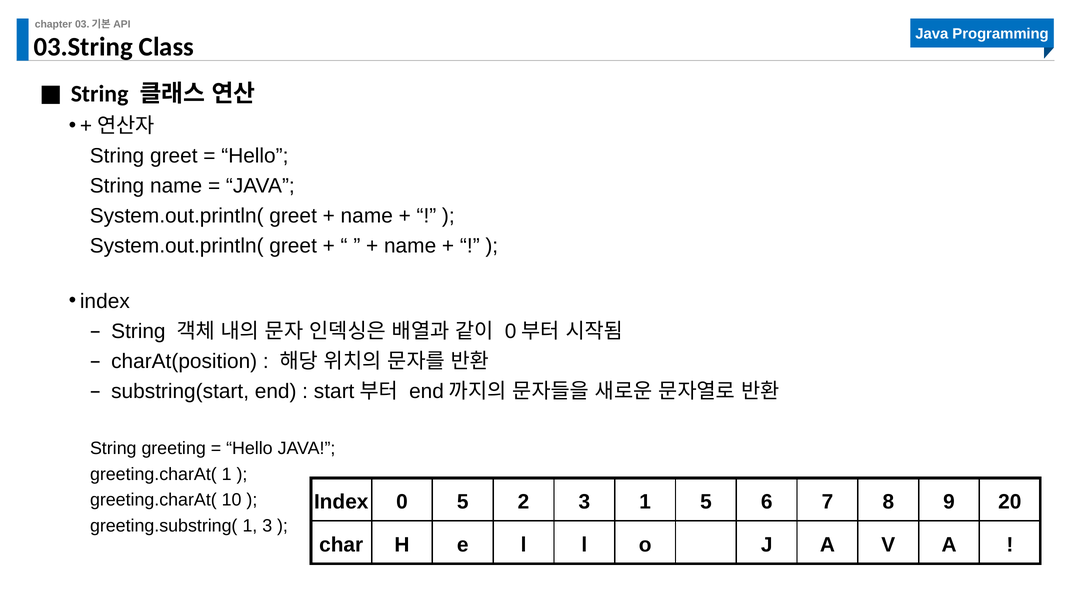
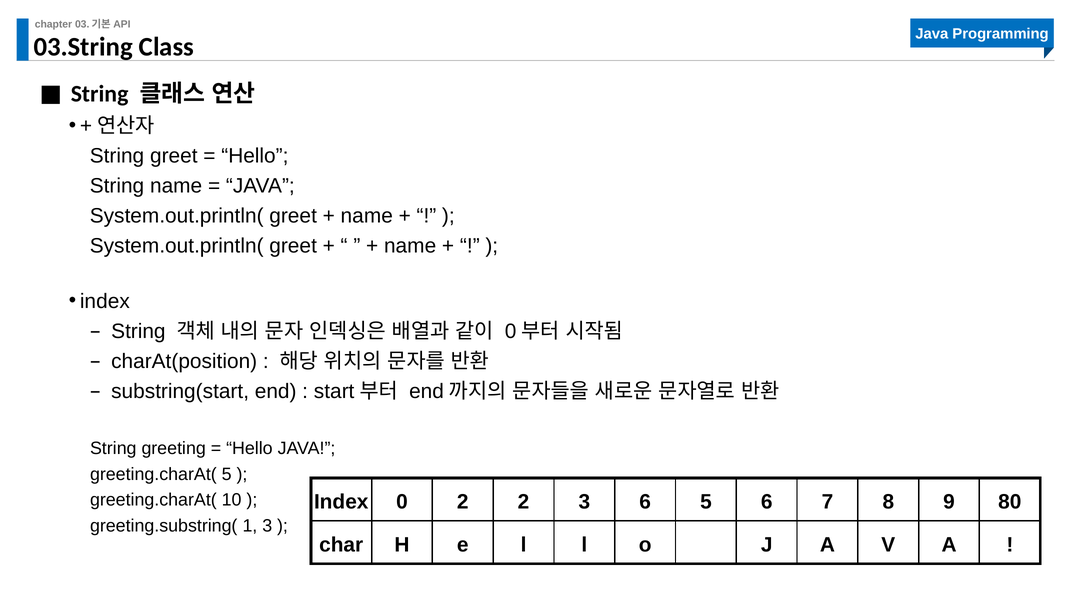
greeting.charAt( 1: 1 -> 5 (227, 474)
0 5: 5 -> 2 (463, 501)
3 1: 1 -> 6 (645, 501)
20: 20 -> 80 (1010, 501)
